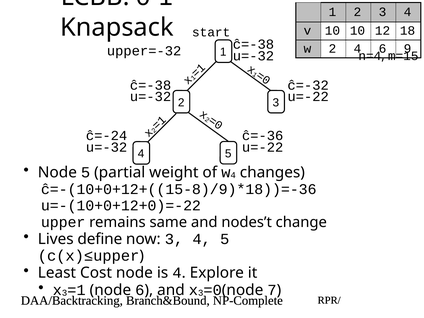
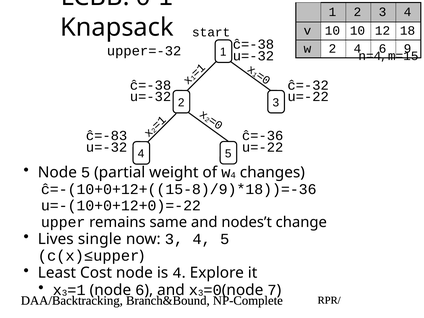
ĉ=-24: ĉ=-24 -> ĉ=-83 (107, 136)
define: define -> single (100, 239)
